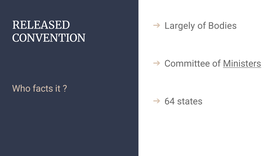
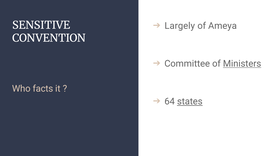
Bodies: Bodies -> Ameya (223, 26)
RELEASED: RELEASED -> SENSITIVE (41, 25)
states underline: none -> present (190, 101)
